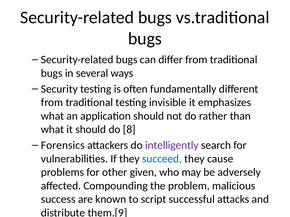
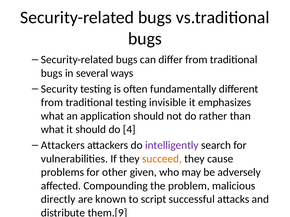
8: 8 -> 4 (129, 130)
Forensics: Forensics -> Attackers (63, 146)
succeed colour: blue -> orange (162, 159)
success: success -> directly (58, 200)
